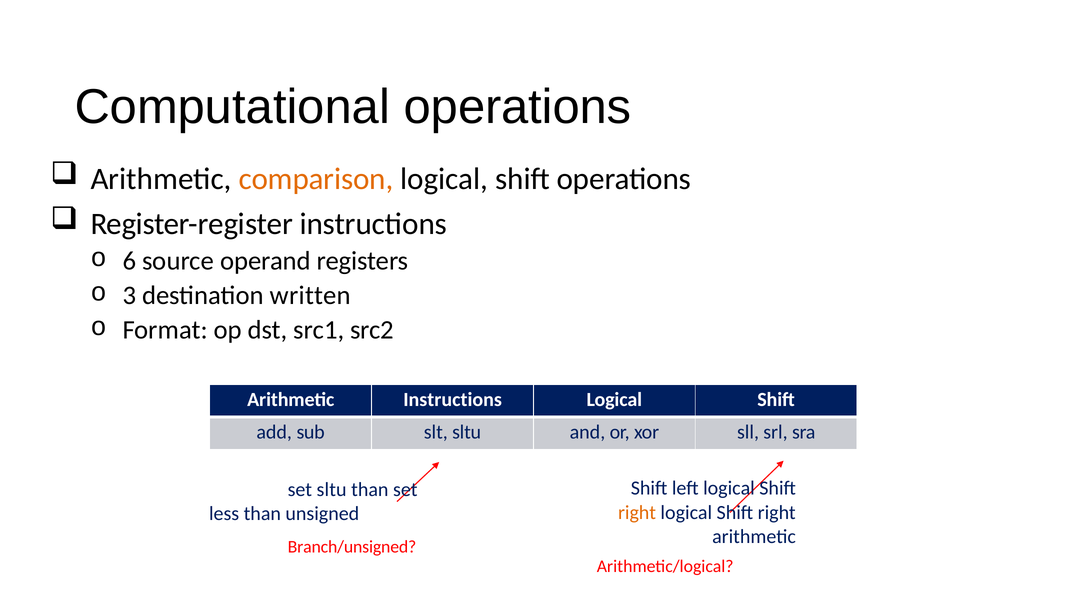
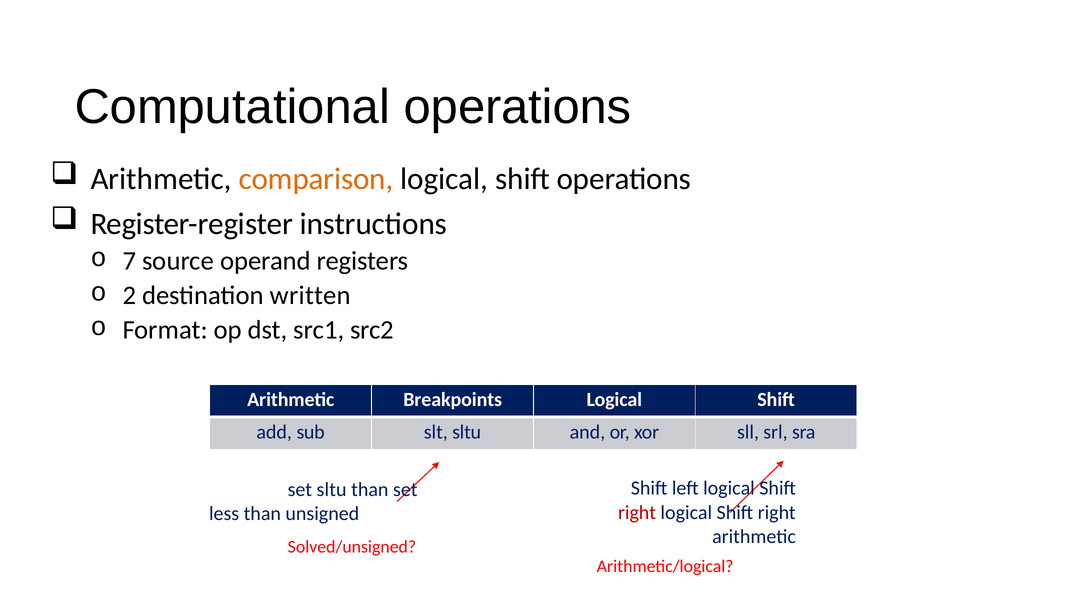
6: 6 -> 7 (129, 261)
3: 3 -> 2 (129, 295)
Arithmetic Instructions: Instructions -> Breakpoints (453, 400)
right colour: orange -> red (637, 512)
Branch/unsigned: Branch/unsigned -> Solved/unsigned (352, 547)
